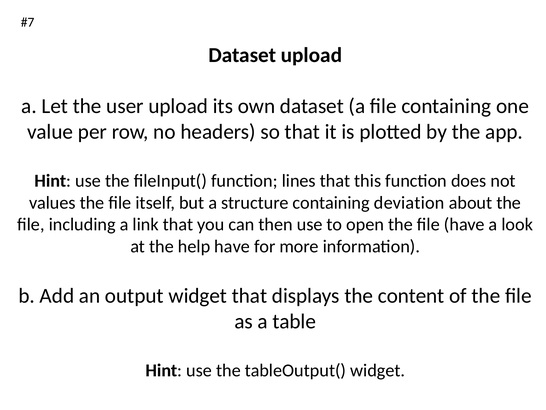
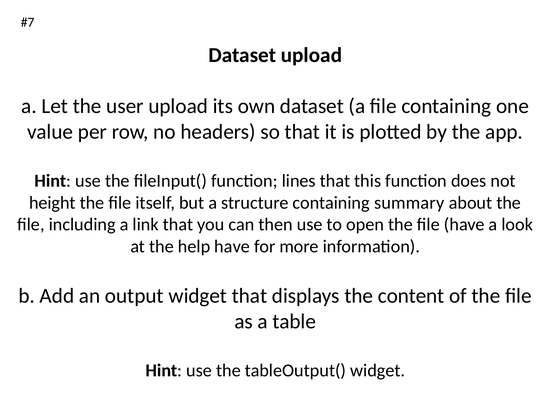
values: values -> height (52, 202)
deviation: deviation -> summary (409, 202)
